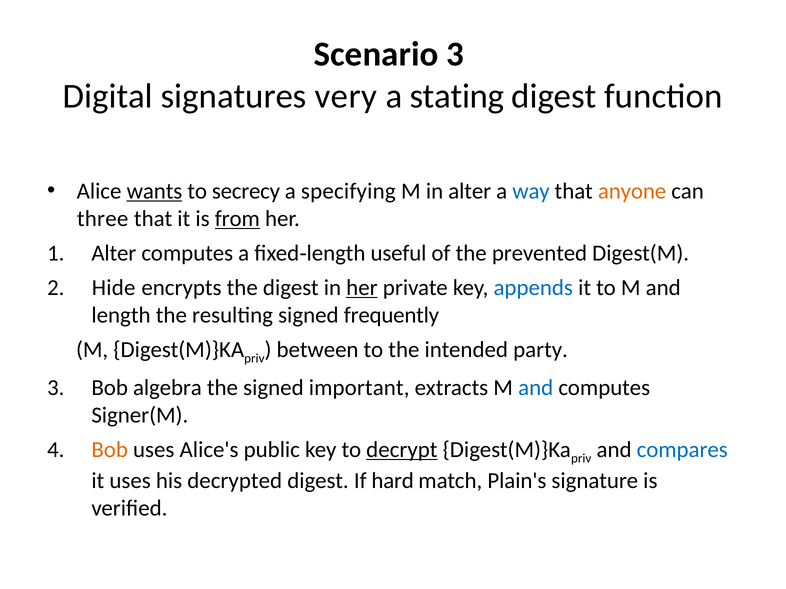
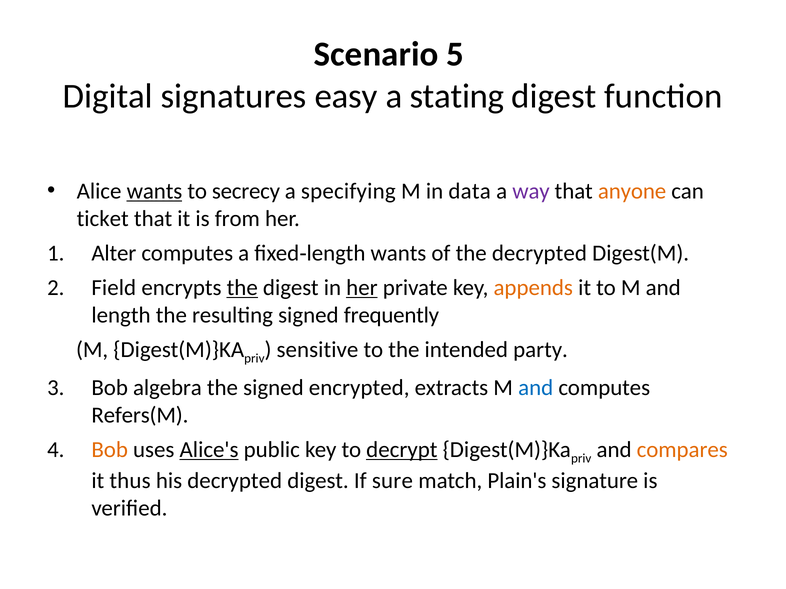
Scenario 3: 3 -> 5 (455, 54)
very: very -> easy (346, 96)
in alter: alter -> data (470, 191)
way colour: blue -> purple (531, 191)
three: three -> ticket (103, 219)
from underline: present -> none (237, 219)
useful: useful -> wants (398, 253)
the prevented: prevented -> decrypted (539, 253)
Hide: Hide -> Field (114, 288)
the underline: none -> present (242, 288)
appends colour: blue -> orange (533, 288)
between: between -> sensitive (317, 350)
important: important -> encrypted (359, 388)
Signer(M: Signer(M -> Refers(M (140, 416)
Alice's underline: none -> present (209, 450)
compares colour: blue -> orange (682, 450)
it uses: uses -> thus (130, 481)
hard: hard -> sure (392, 481)
